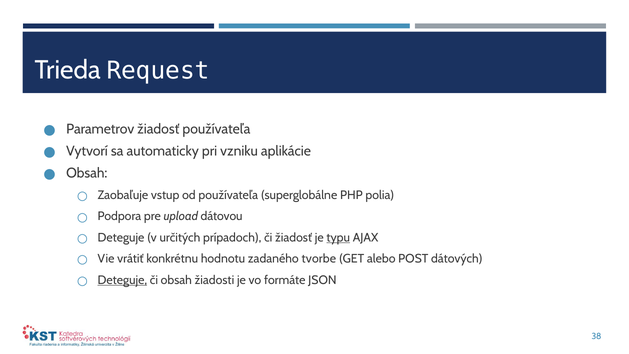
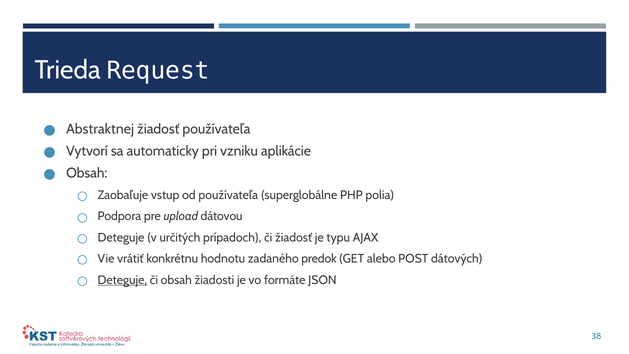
Parametrov: Parametrov -> Abstraktnej (100, 129)
typu underline: present -> none (338, 237)
tvorbe: tvorbe -> predok (319, 259)
